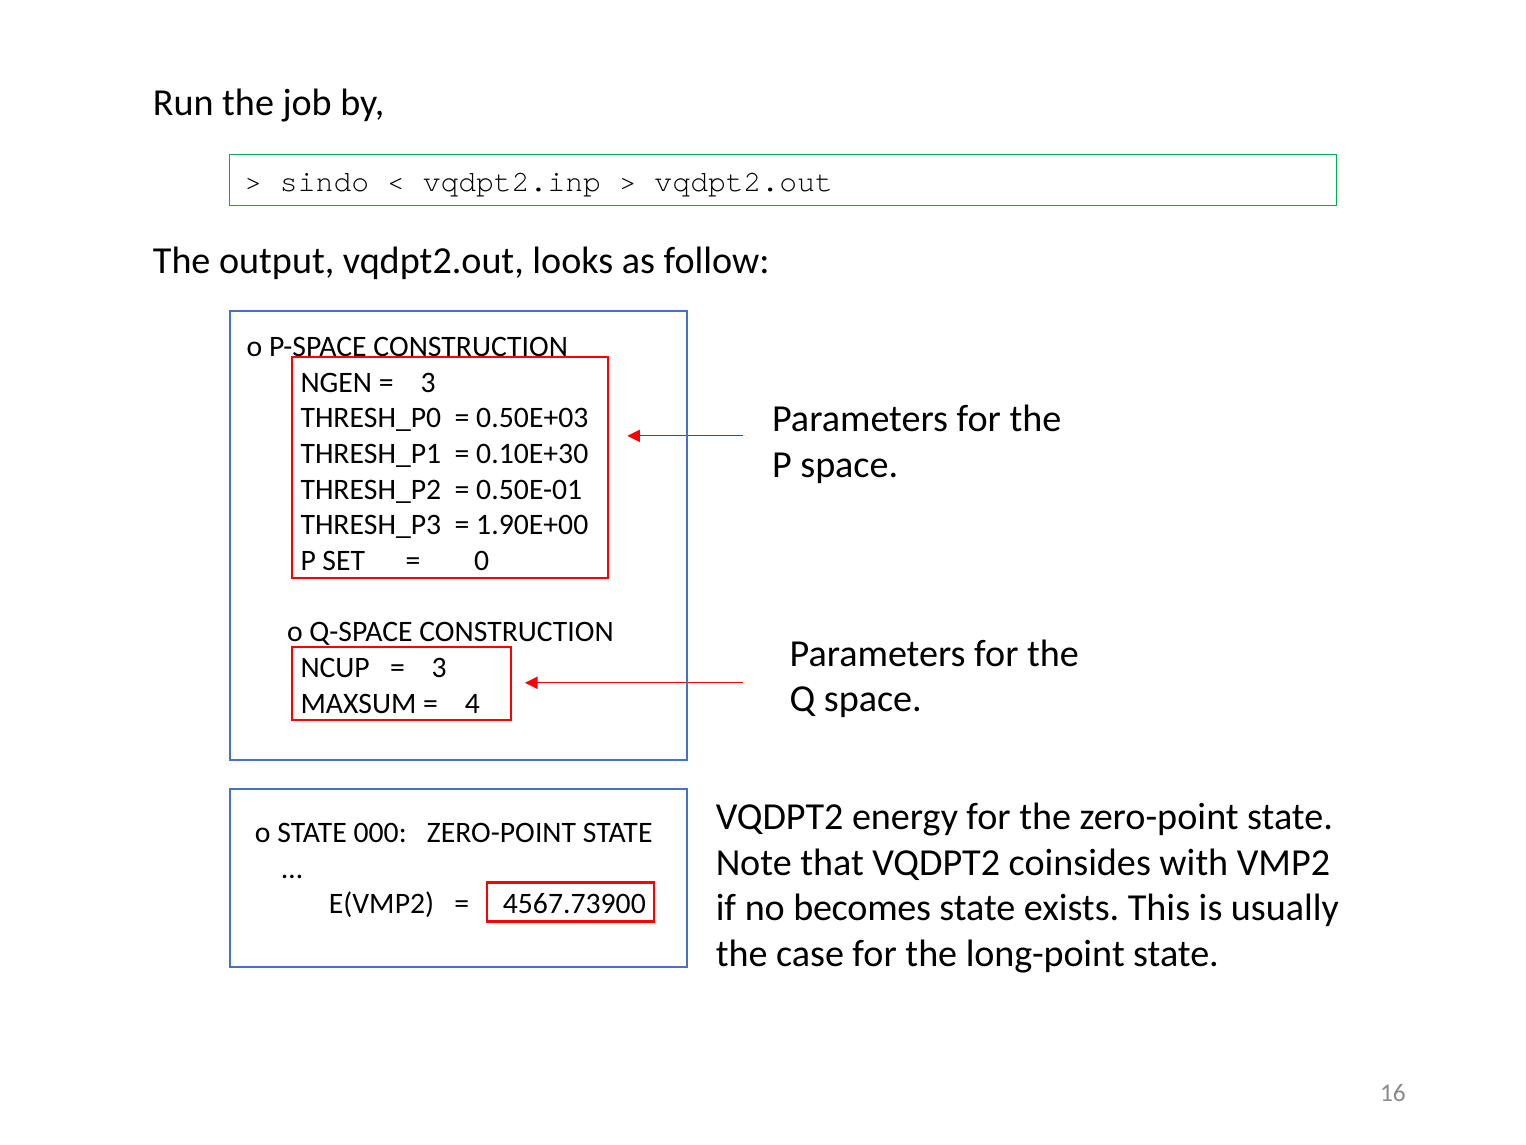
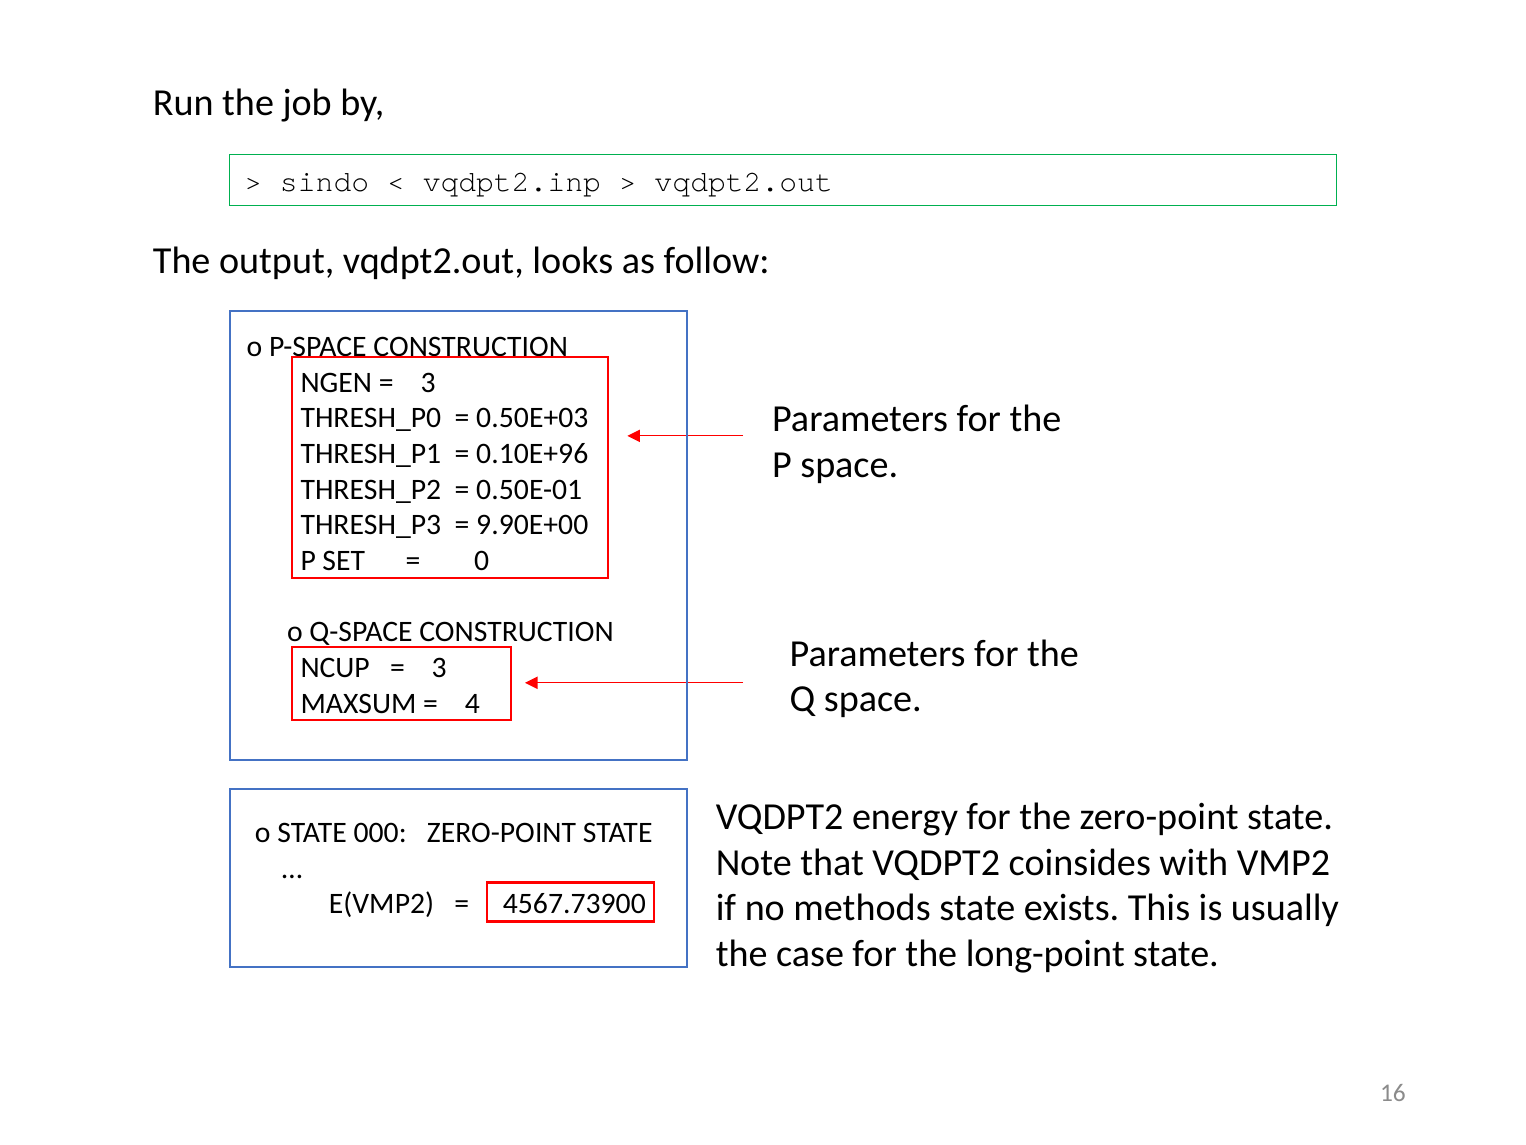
0.10E+30: 0.10E+30 -> 0.10E+96 (532, 454)
1.90E+00: 1.90E+00 -> 9.90E+00 (532, 525)
becomes: becomes -> methods (862, 908)
